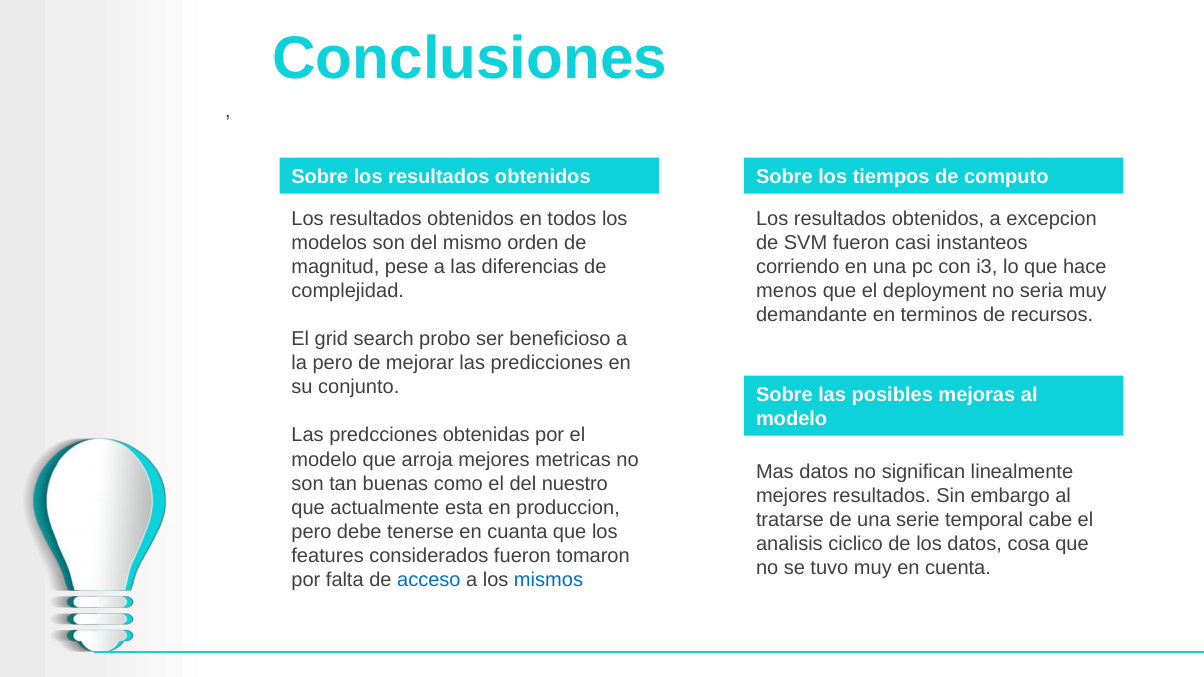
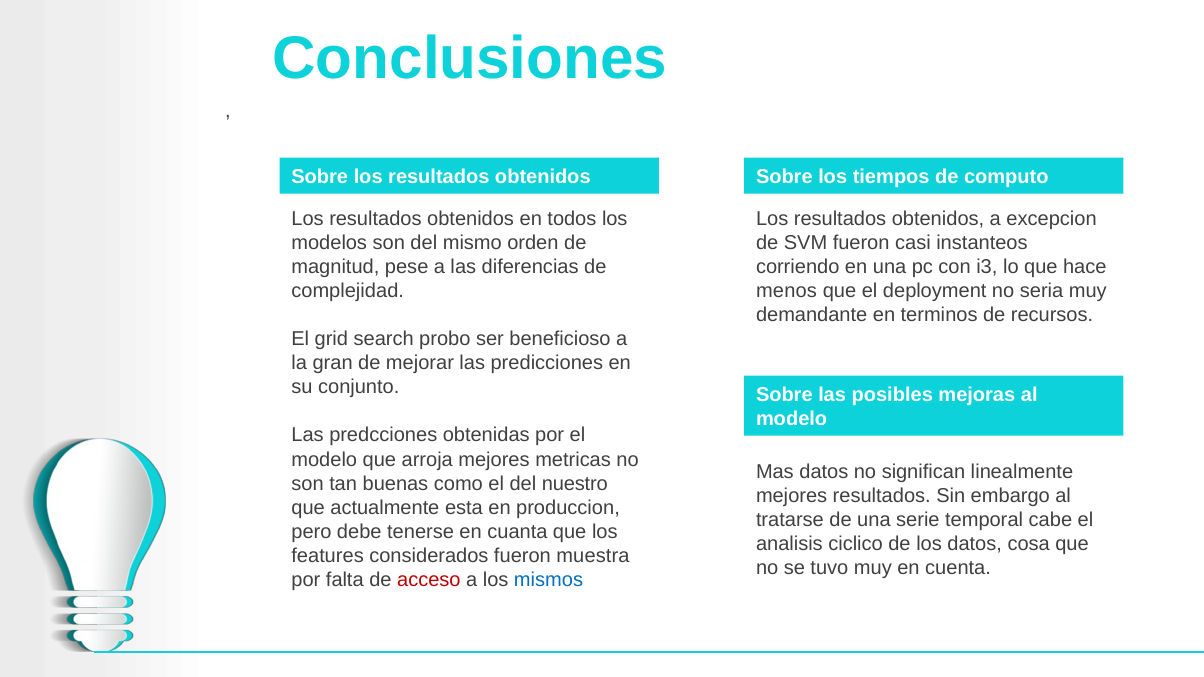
la pero: pero -> gran (333, 363)
tomaron: tomaron -> muestra (593, 556)
acceso colour: blue -> red (429, 580)
